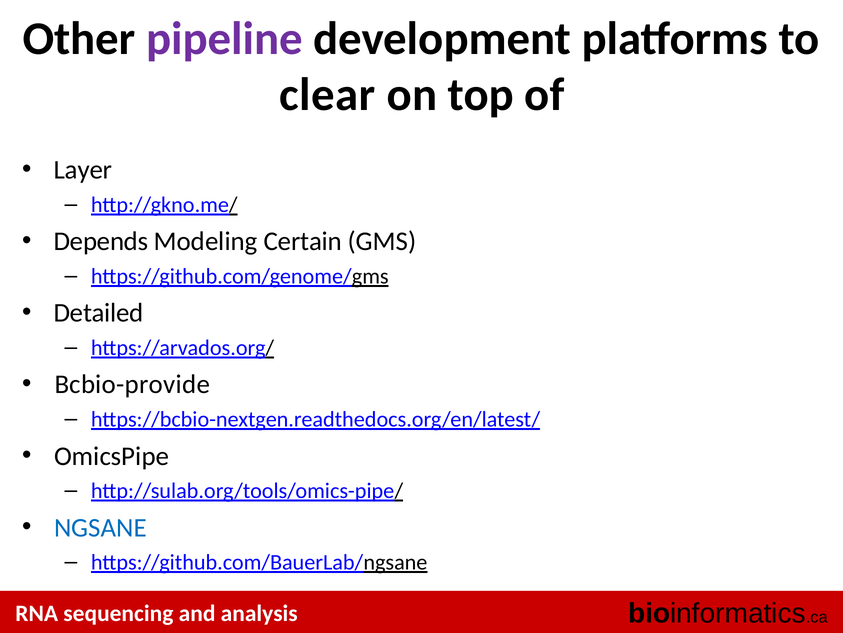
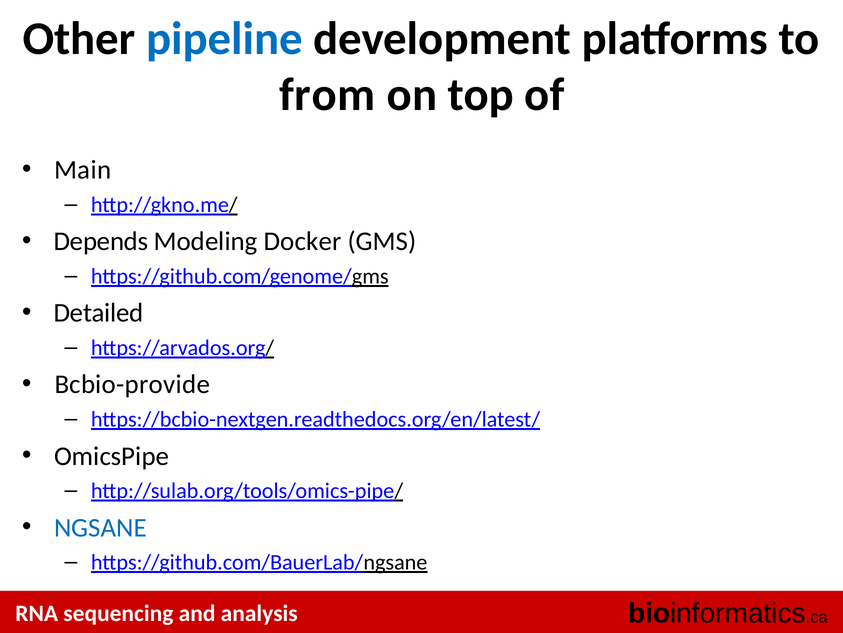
pipeline colour: purple -> blue (224, 39)
clear: clear -> from (327, 95)
Layer: Layer -> Main (83, 170)
Certain: Certain -> Docker (303, 241)
